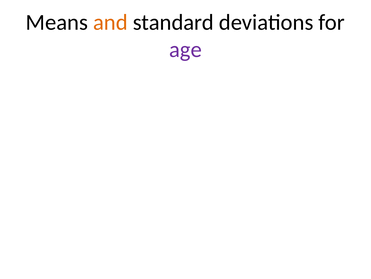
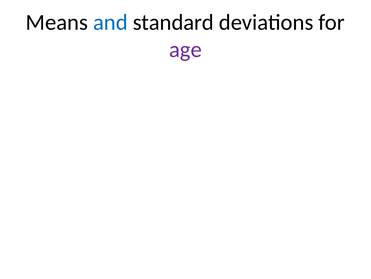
and colour: orange -> blue (110, 22)
